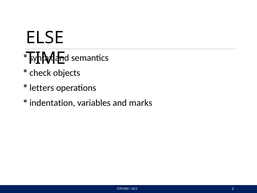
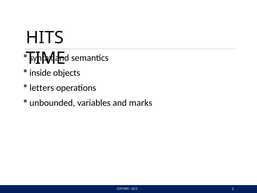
ELSE: ELSE -> HITS (45, 38)
check: check -> inside (40, 73)
indentation: indentation -> unbounded (52, 103)
